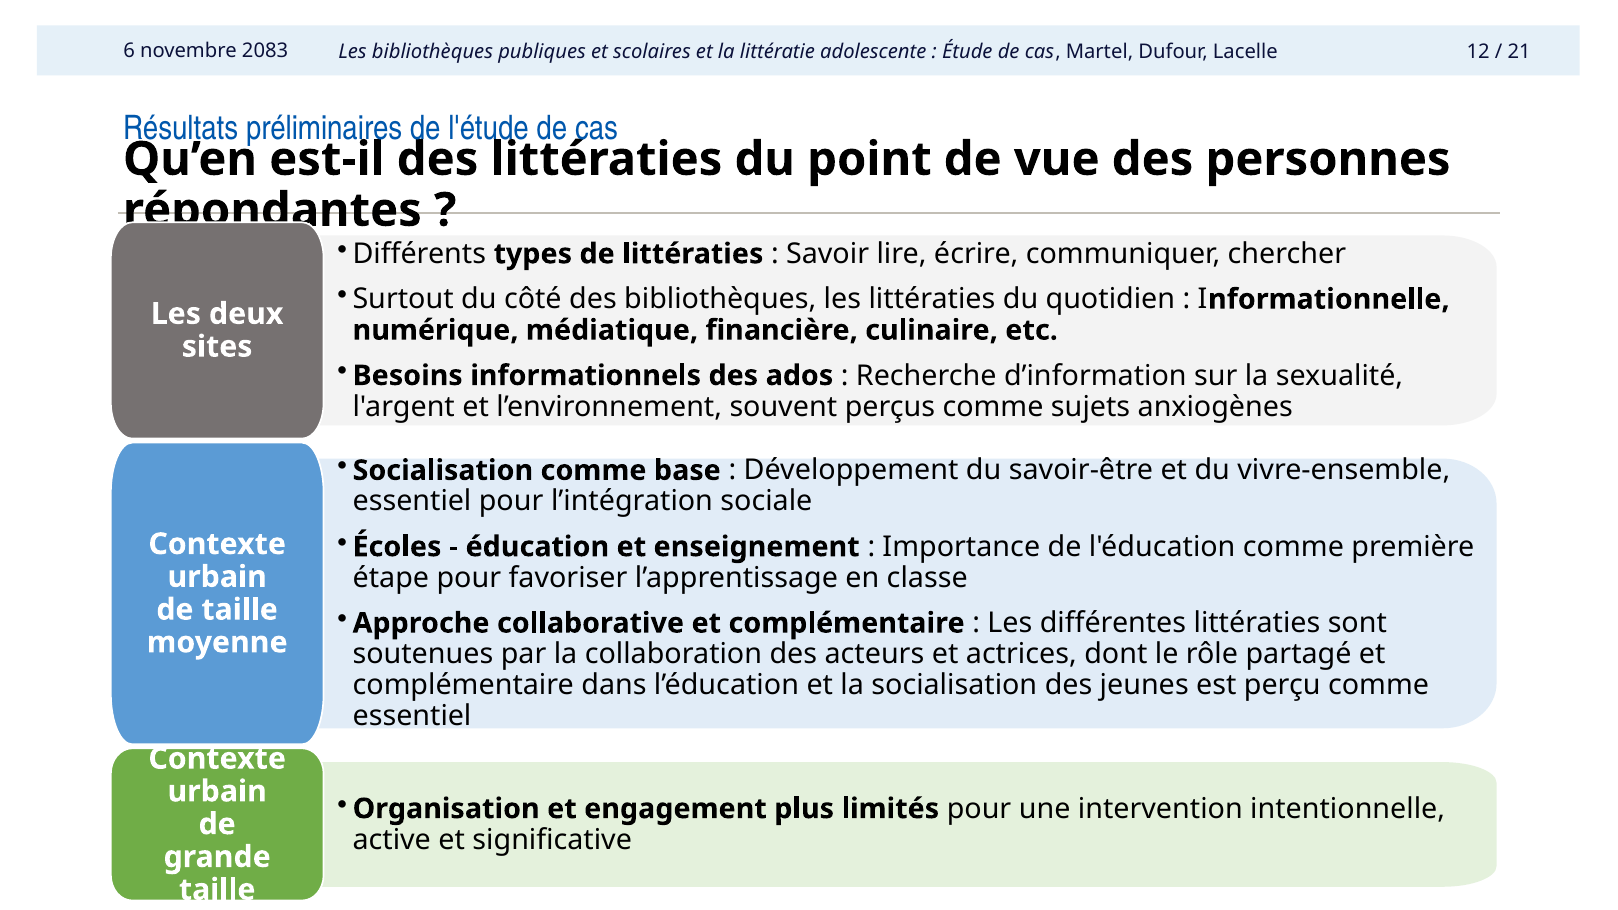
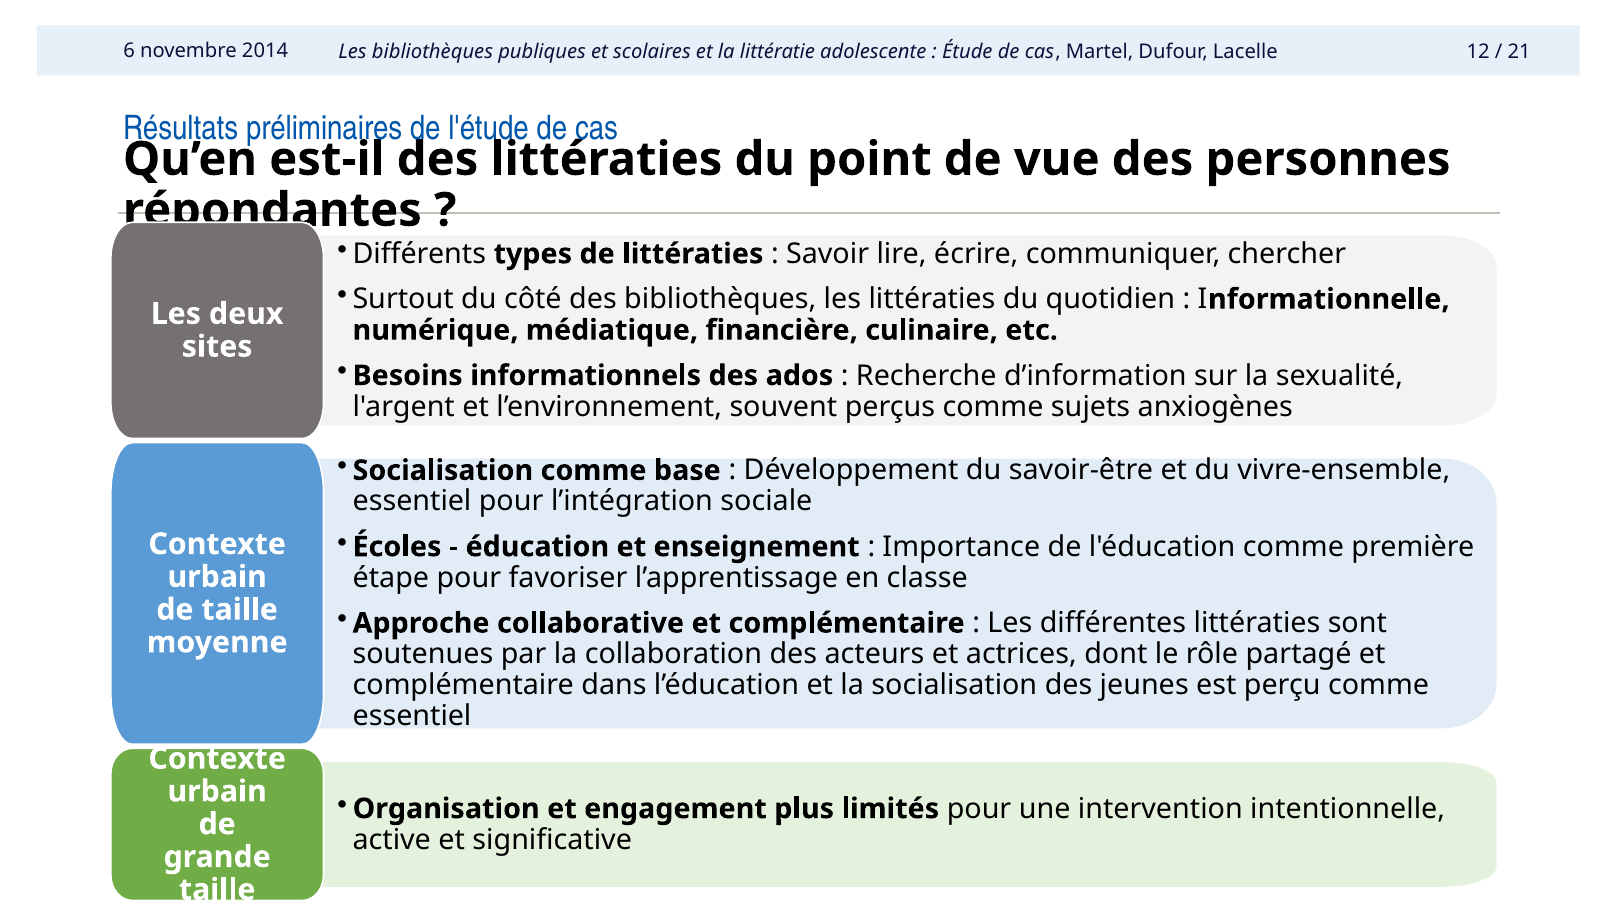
2083: 2083 -> 2014 (265, 51)
